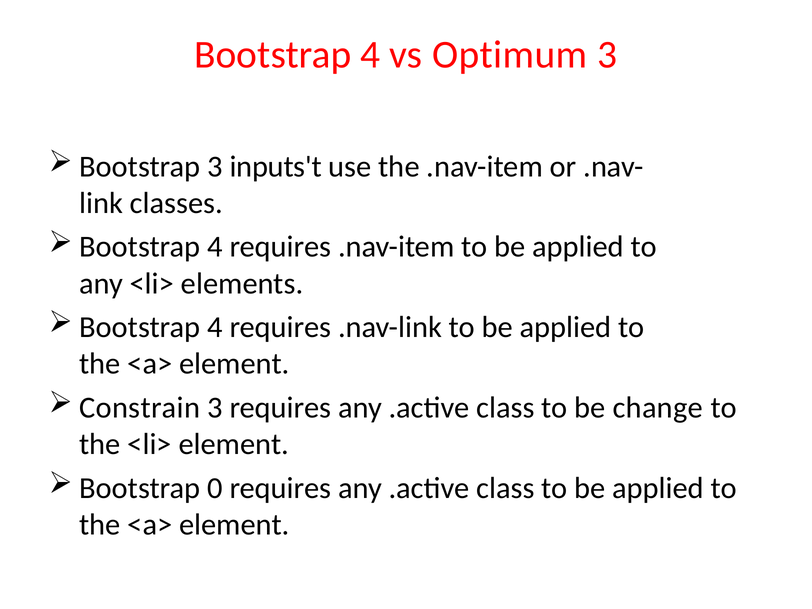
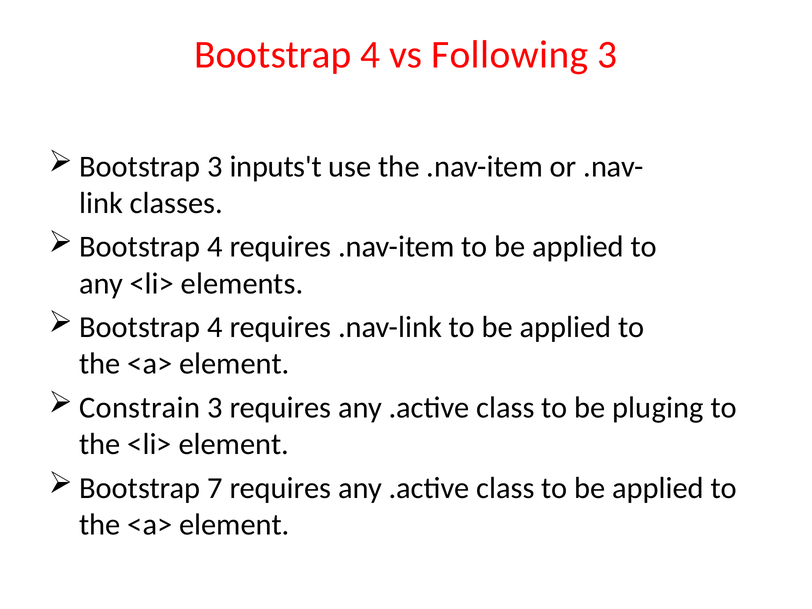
Optimum: Optimum -> Following (510, 55)
change: change -> pluging (658, 408)
0: 0 -> 7 (215, 488)
